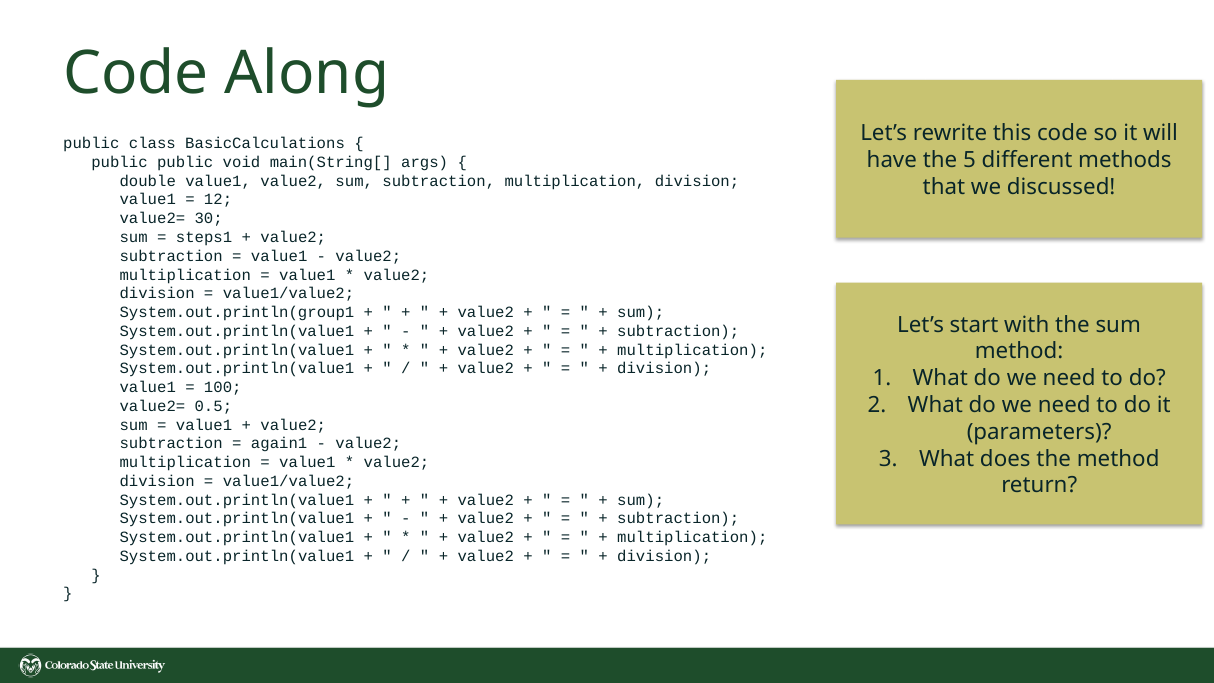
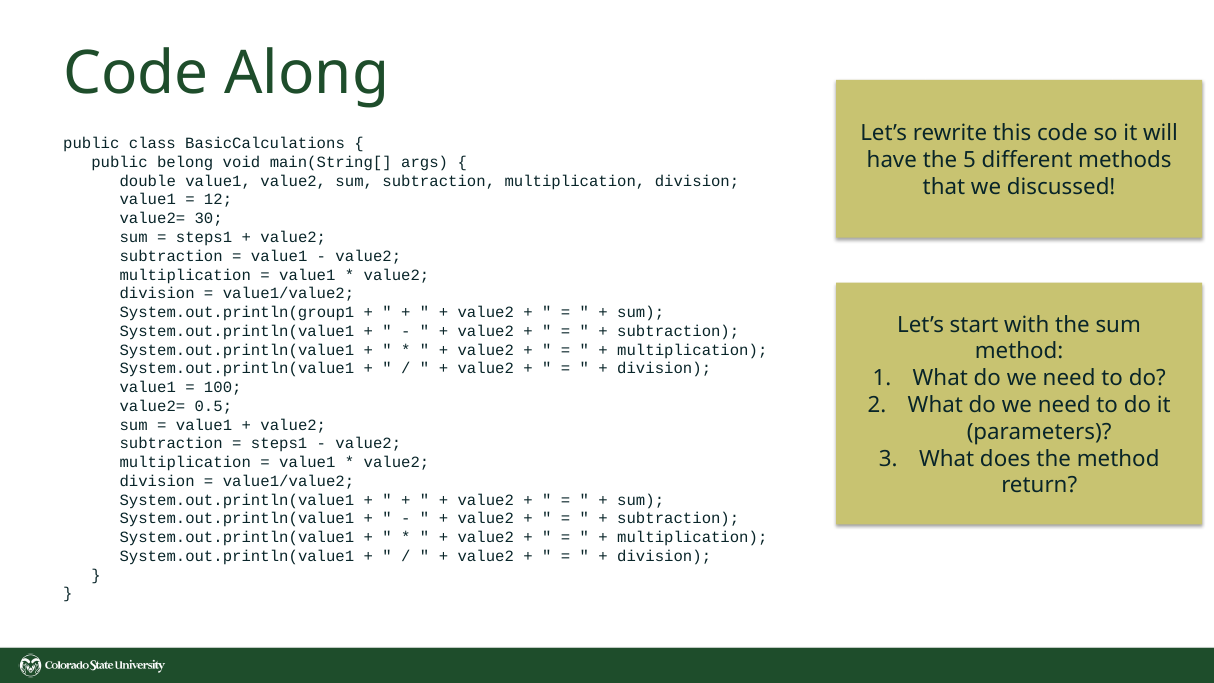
public public: public -> belong (185, 162)
again1: again1 -> steps1 (279, 444)
